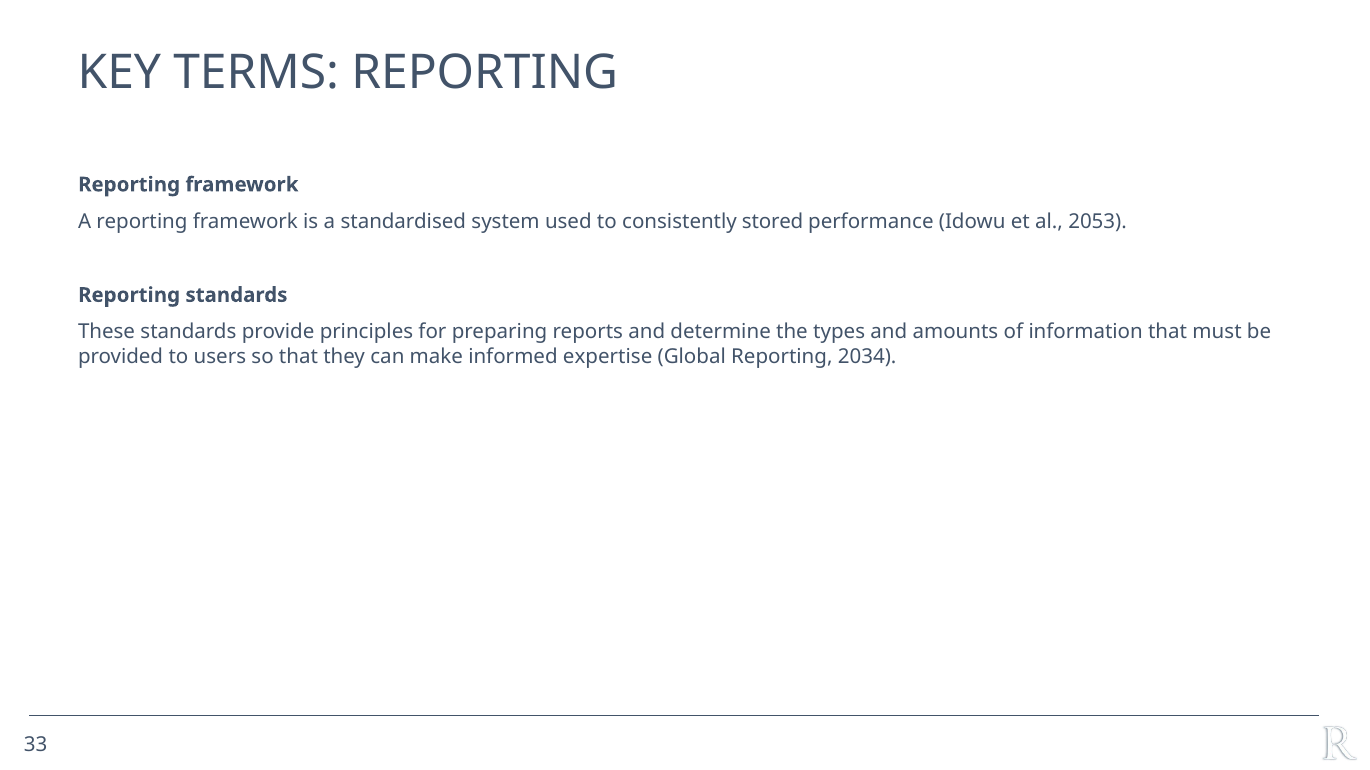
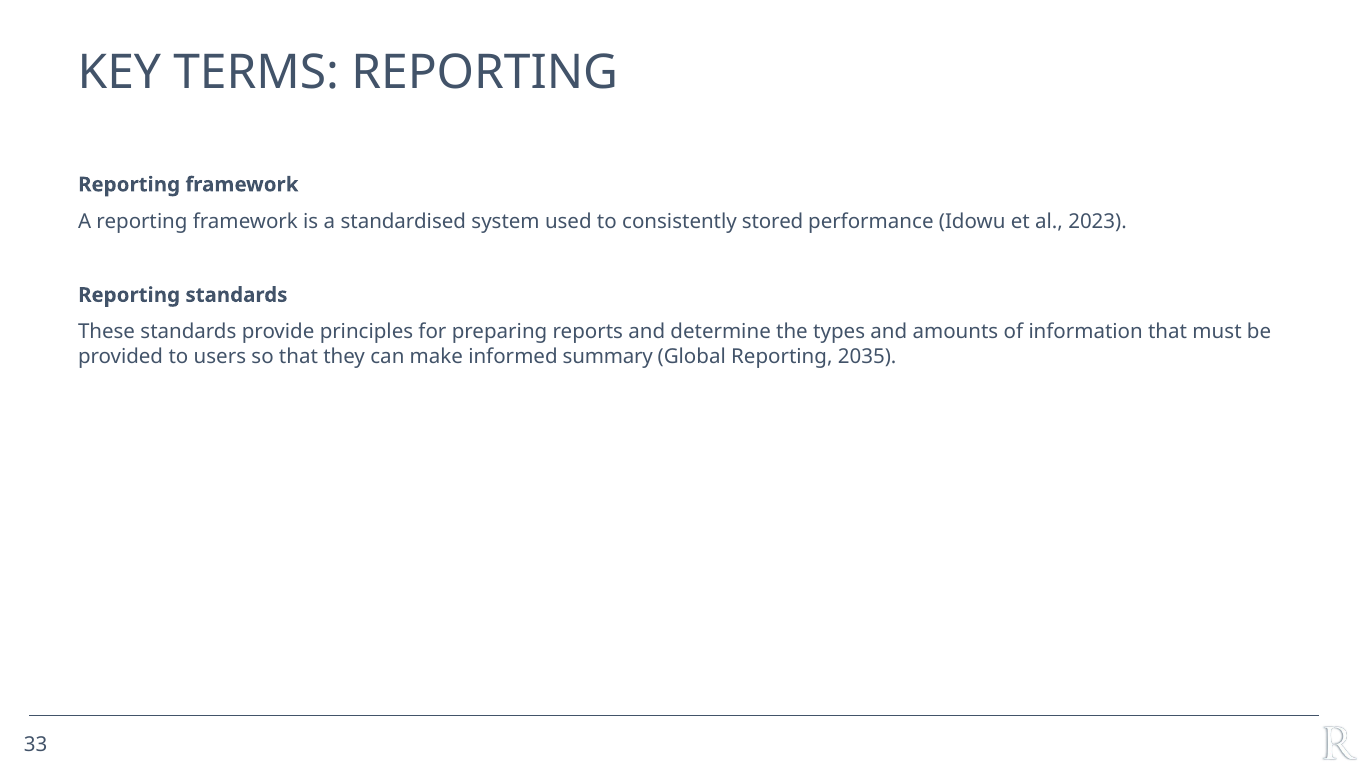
2053: 2053 -> 2023 (1098, 222)
expertise: expertise -> summary (608, 357)
2034: 2034 -> 2035 (867, 357)
